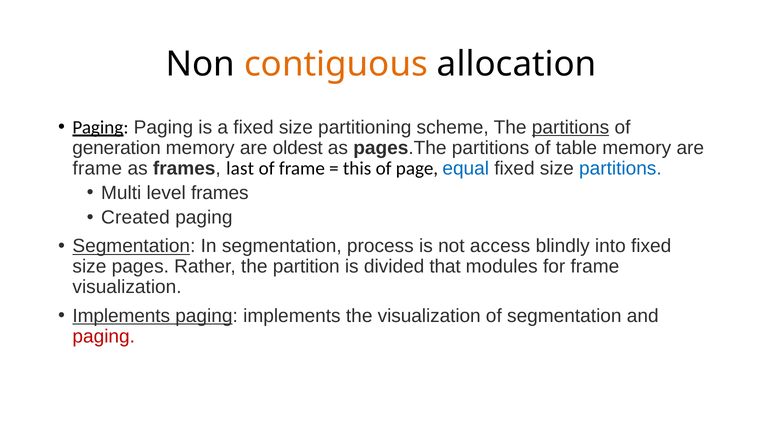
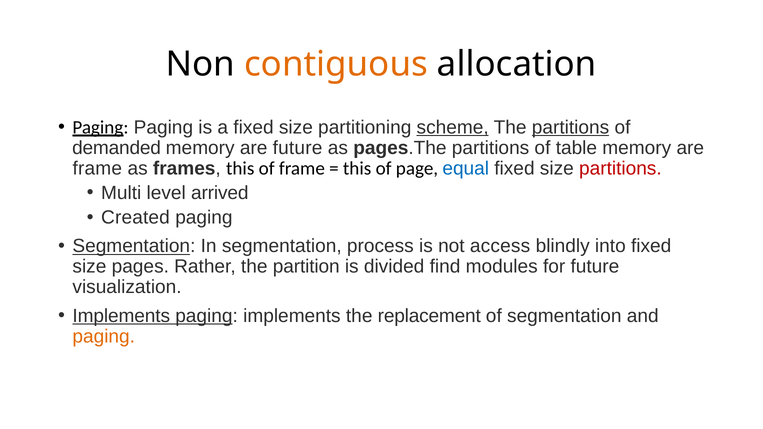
scheme underline: none -> present (453, 127)
generation: generation -> demanded (117, 148)
are oldest: oldest -> future (298, 148)
frames last: last -> this (240, 168)
partitions colour: blue -> red (620, 168)
level frames: frames -> arrived (220, 193)
that: that -> find (445, 267)
for frame: frame -> future (595, 267)
the visualization: visualization -> replacement (429, 316)
paging colour: red -> orange (104, 336)
